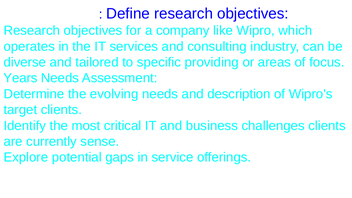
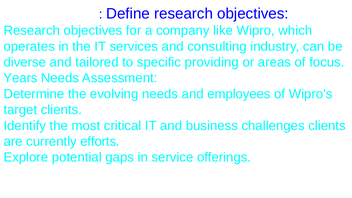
description: description -> employees (239, 94)
sense: sense -> efforts (100, 142)
